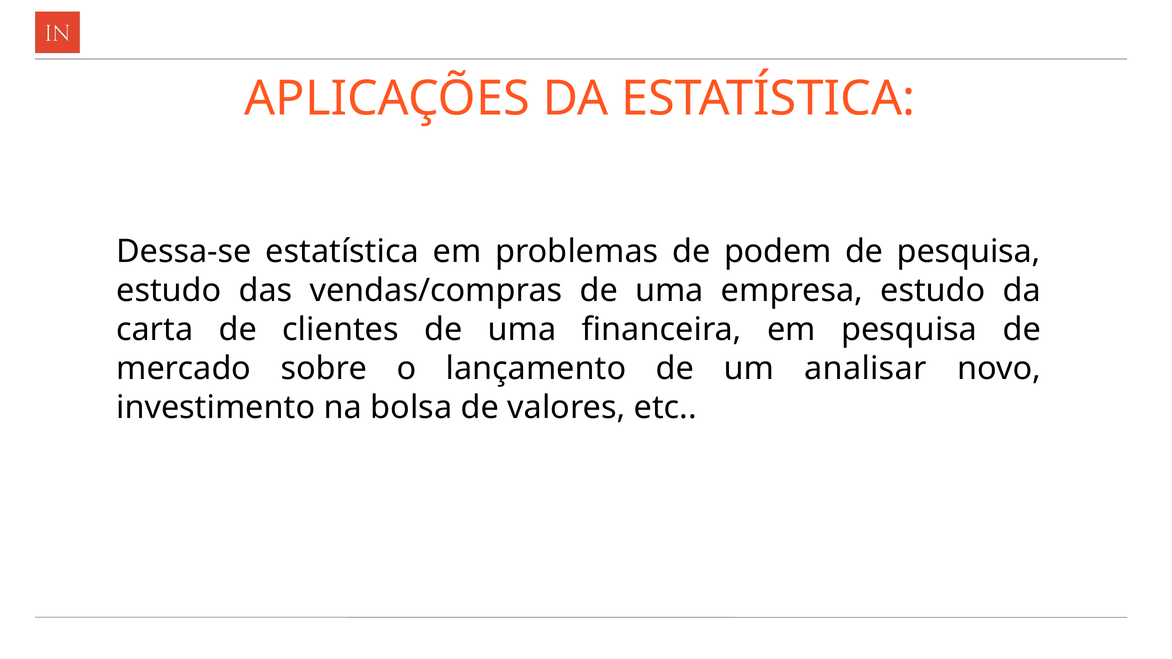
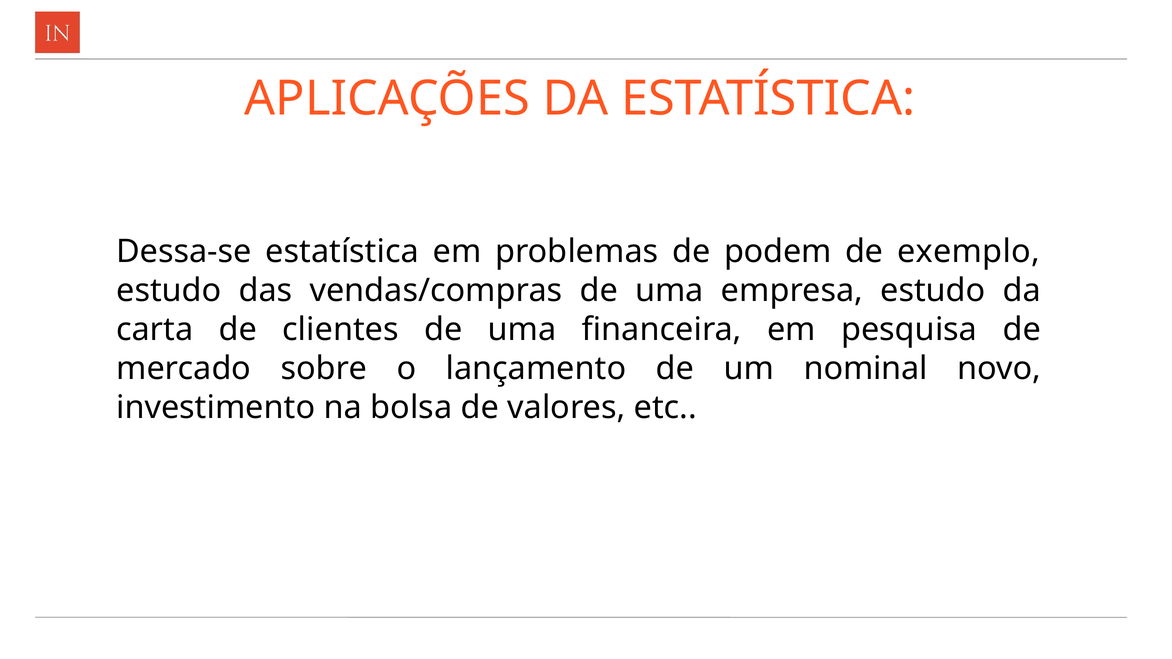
de pesquisa: pesquisa -> exemplo (969, 251)
analisar: analisar -> nominal (866, 369)
